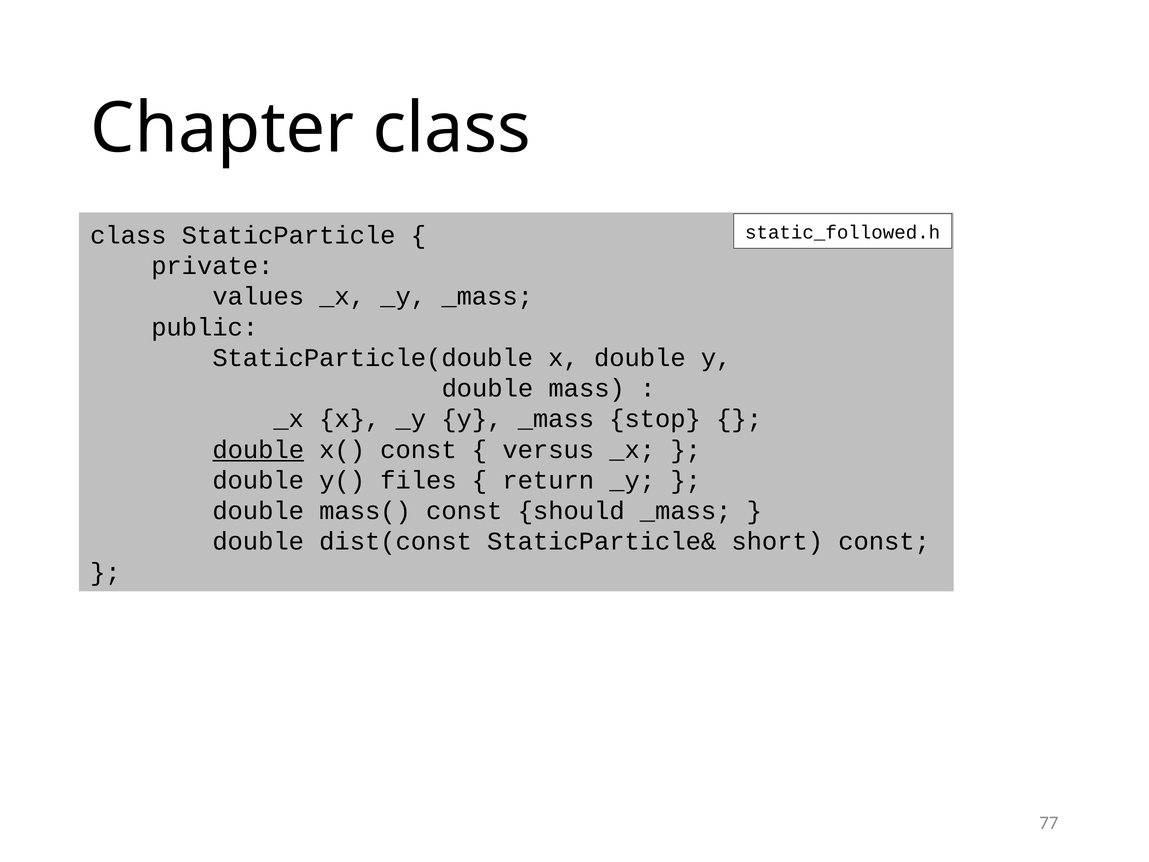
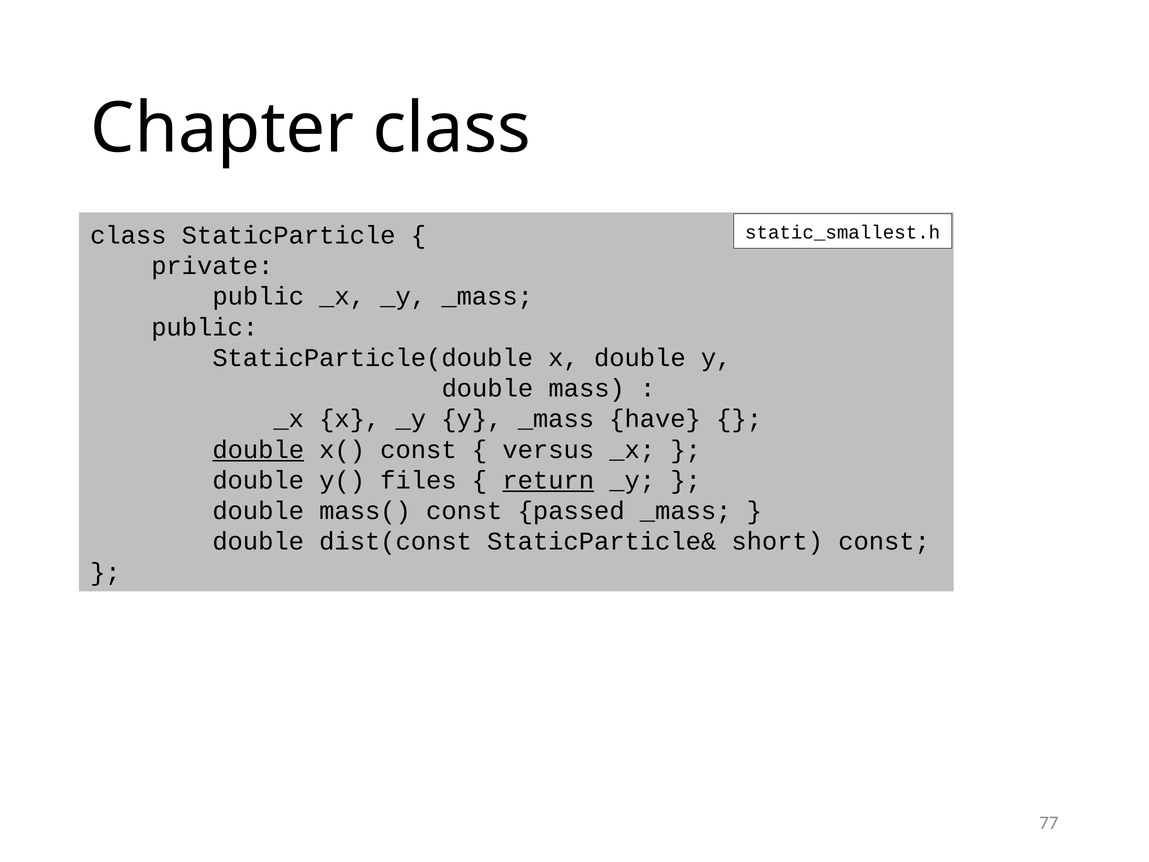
static_followed.h: static_followed.h -> static_smallest.h (843, 232)
values: values -> public (258, 296)
stop: stop -> have (655, 419)
return underline: none -> present (548, 480)
should: should -> passed (571, 511)
